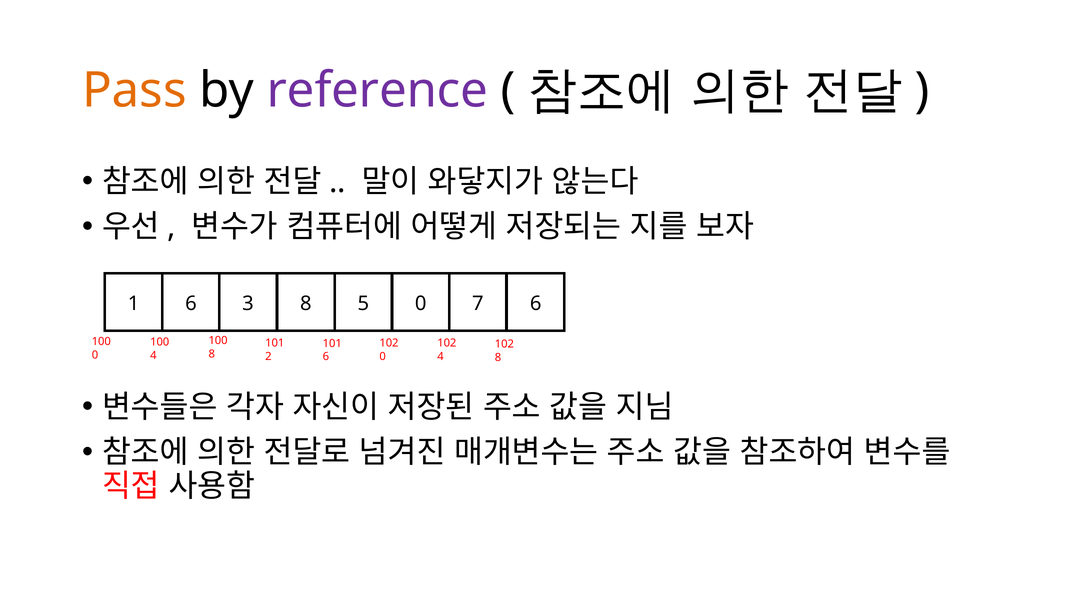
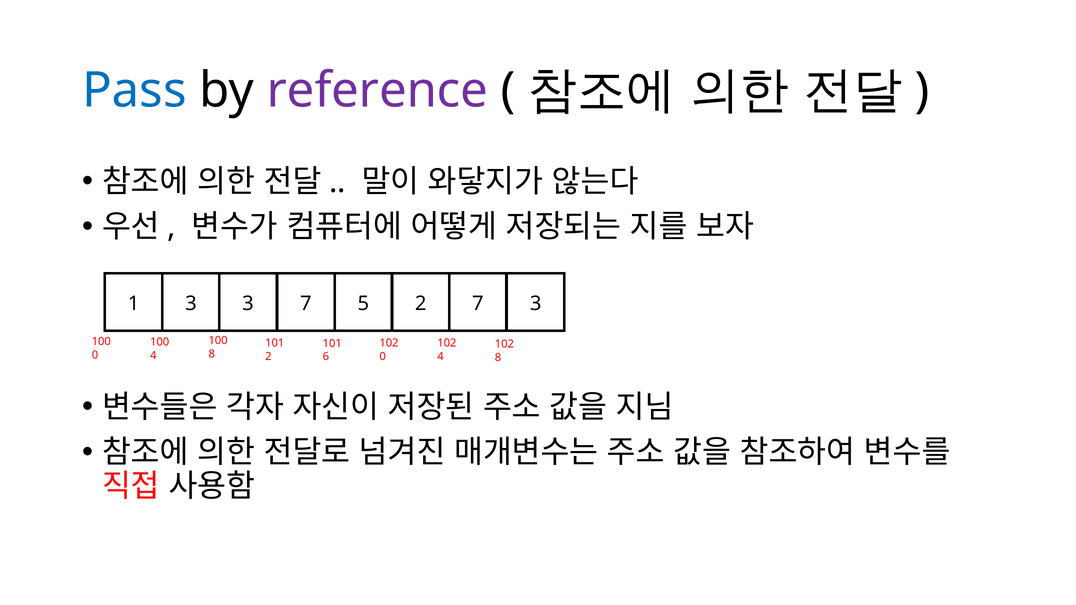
Pass colour: orange -> blue (134, 90)
1 6: 6 -> 3 (191, 304)
3 8: 8 -> 7 (306, 304)
5 0: 0 -> 2 (421, 304)
7 6: 6 -> 3 (536, 304)
